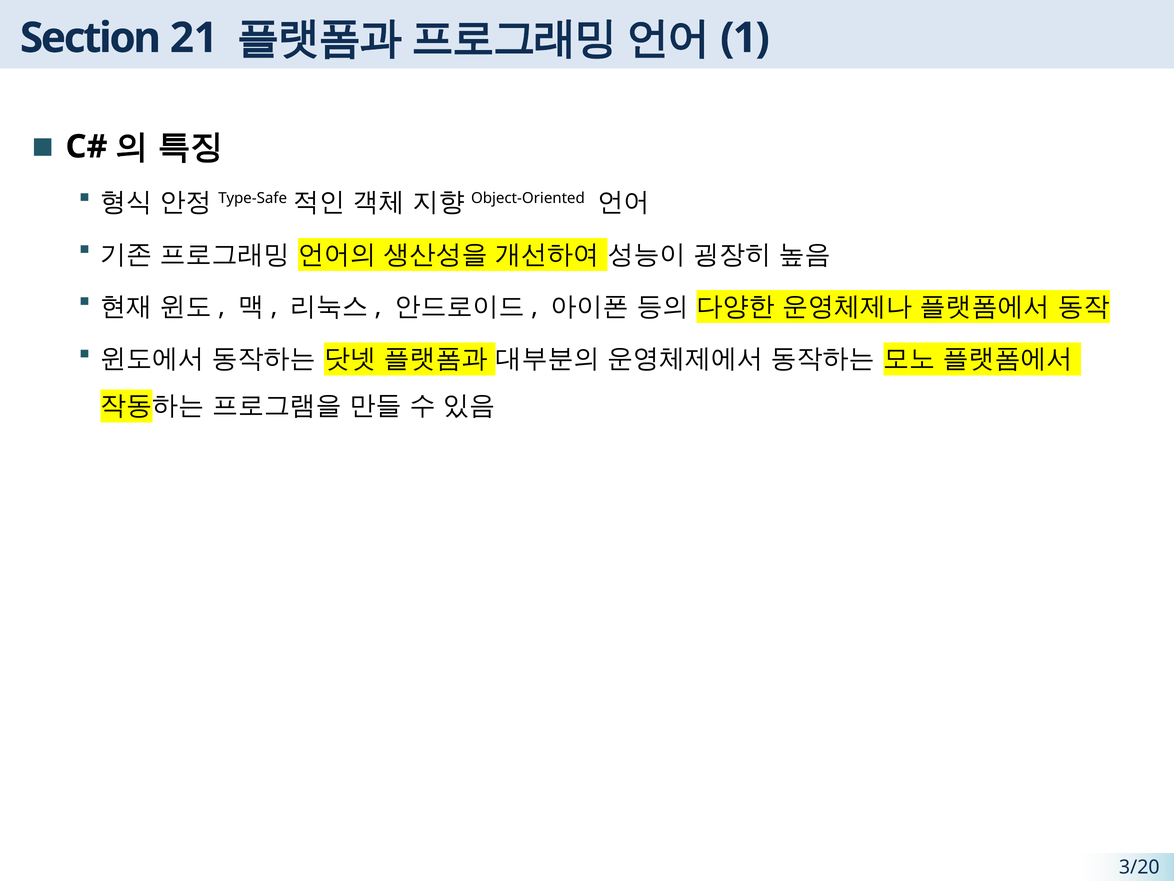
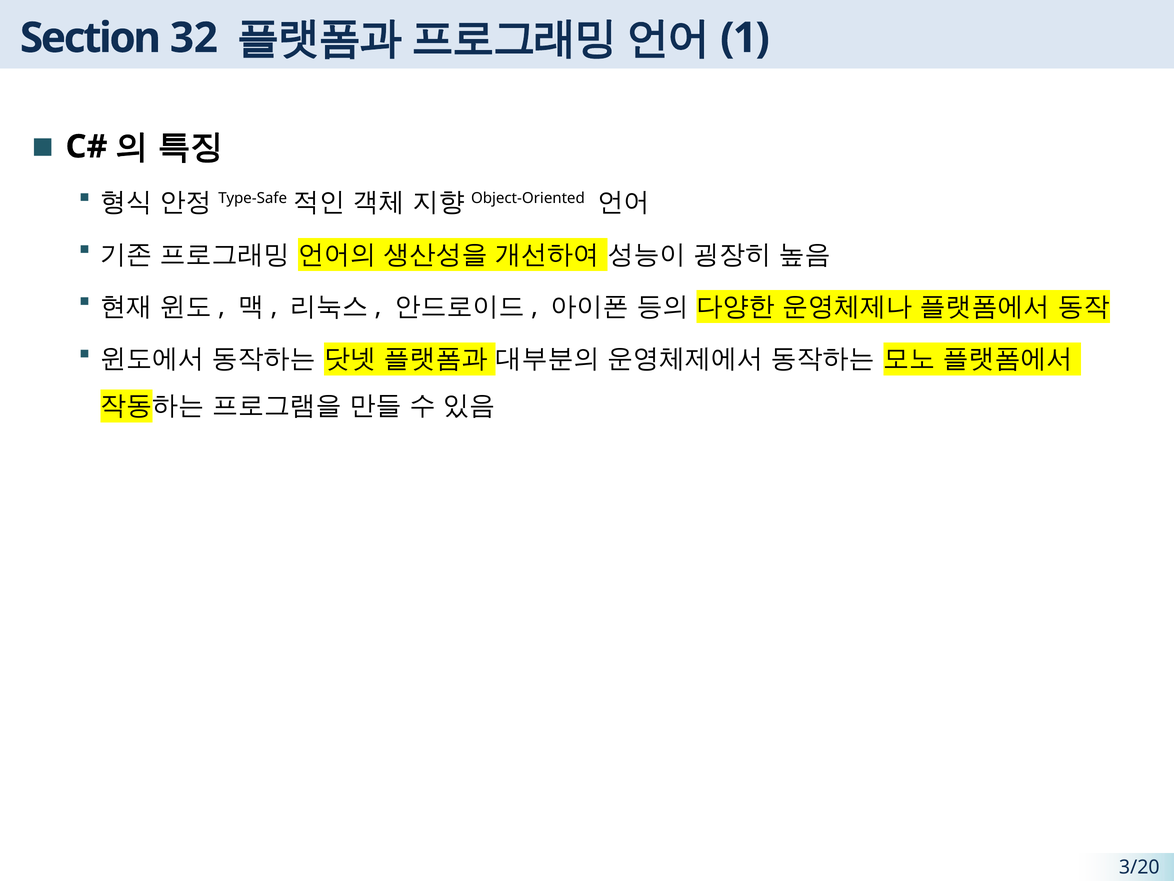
21: 21 -> 32 (194, 38)
